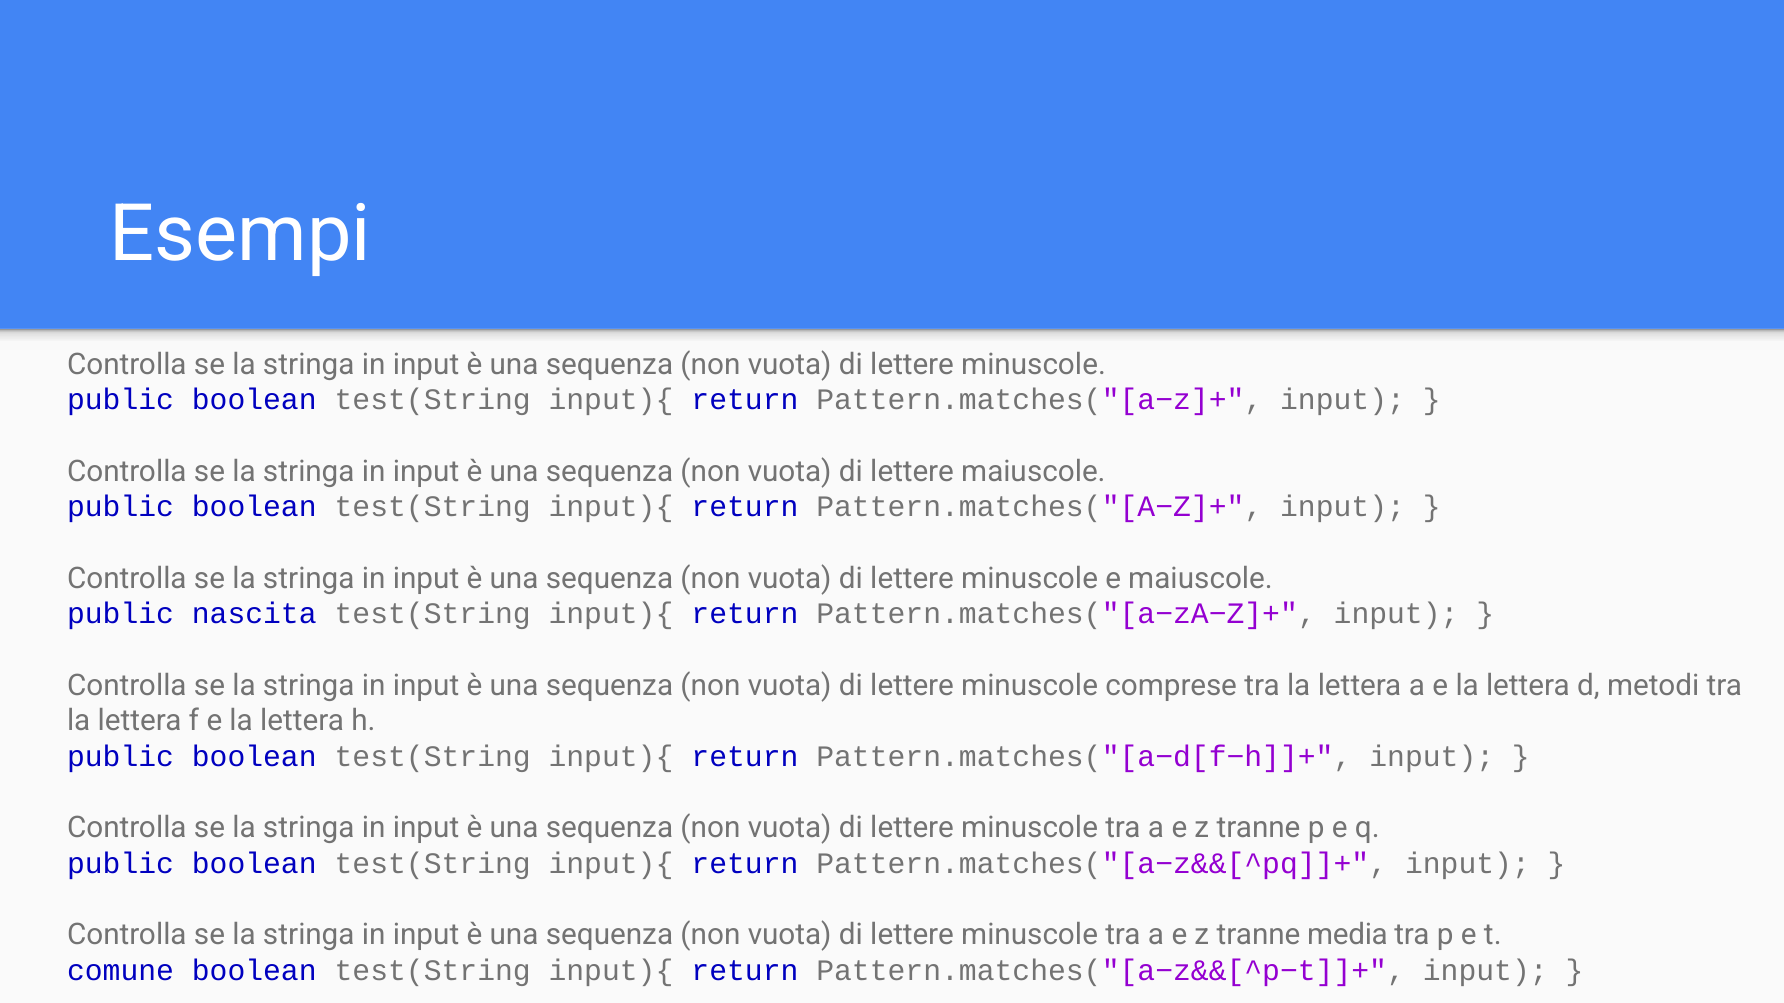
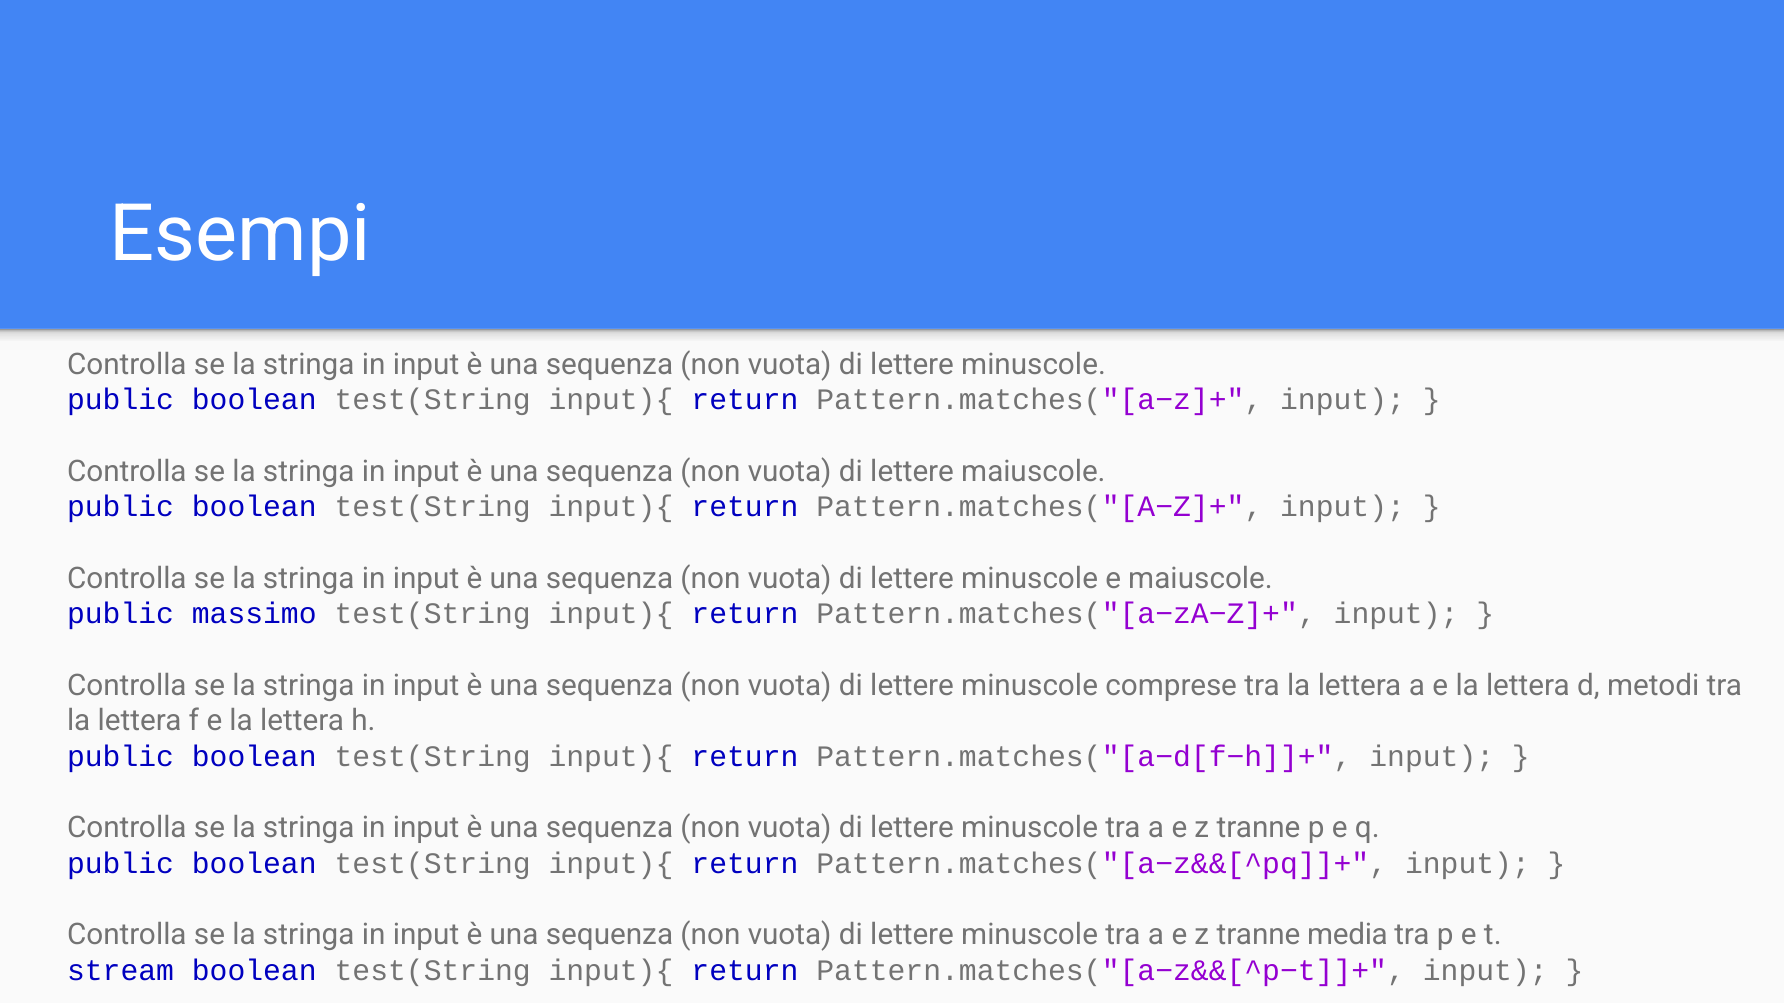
nascita: nascita -> massimo (254, 614)
comune: comune -> stream (121, 971)
